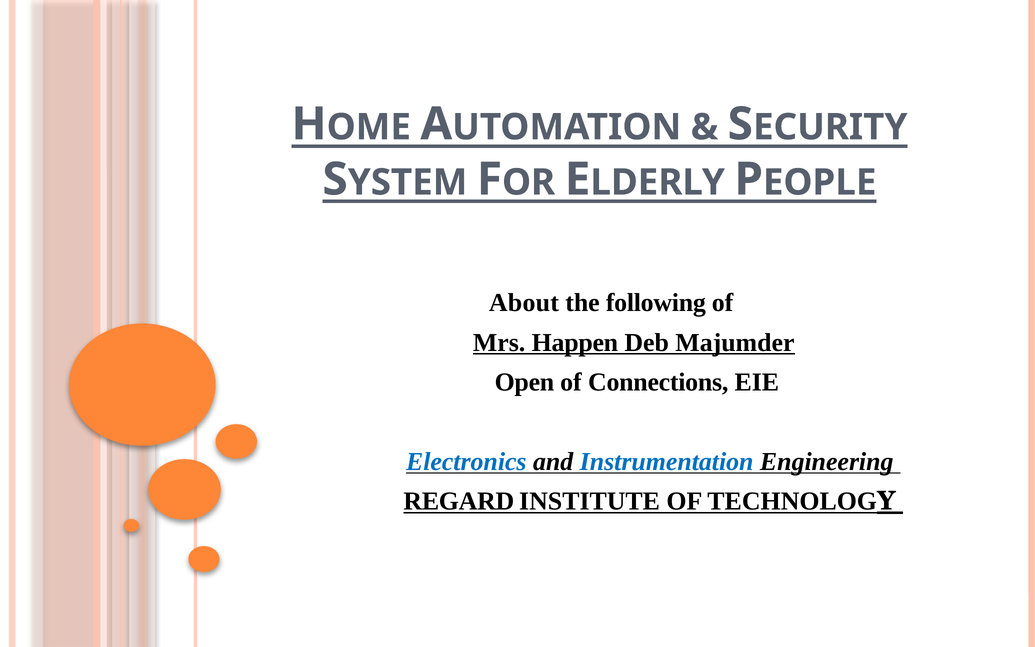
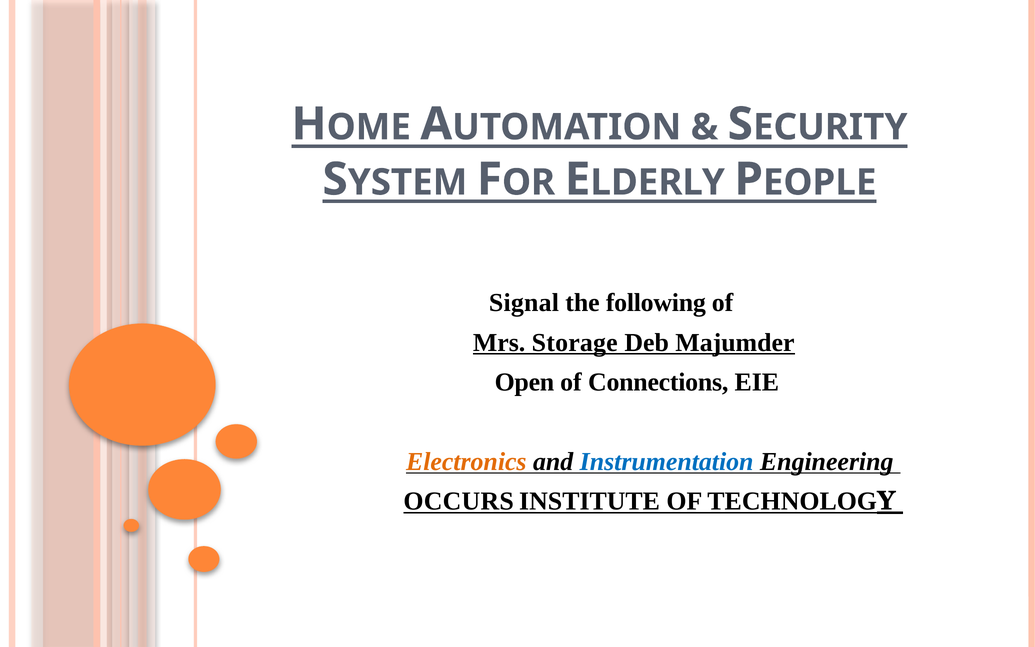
About: About -> Signal (524, 303)
Happen: Happen -> Storage (575, 342)
Electronics colour: blue -> orange (466, 461)
REGARD: REGARD -> OCCURS (459, 501)
